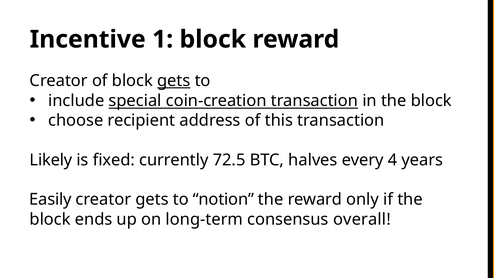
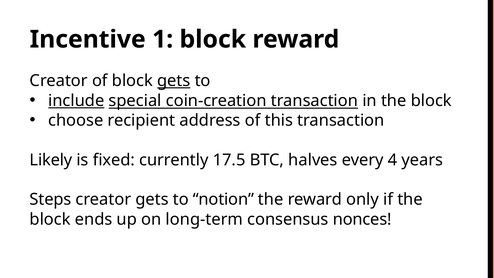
include underline: none -> present (76, 101)
72.5: 72.5 -> 17.5 (229, 160)
Easily: Easily -> Steps (51, 199)
overall: overall -> nonces (362, 219)
